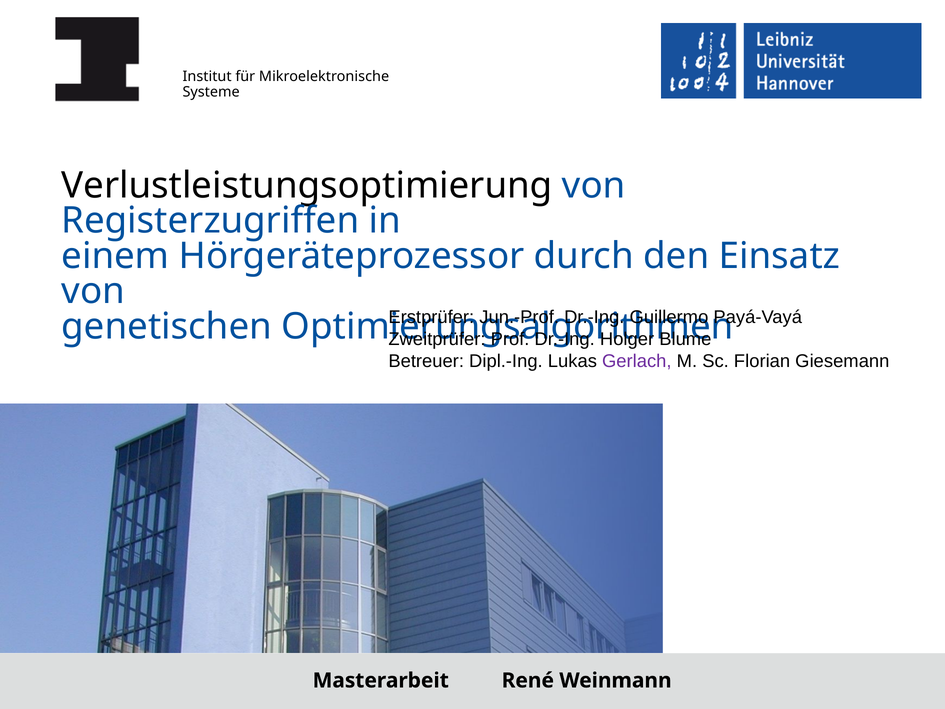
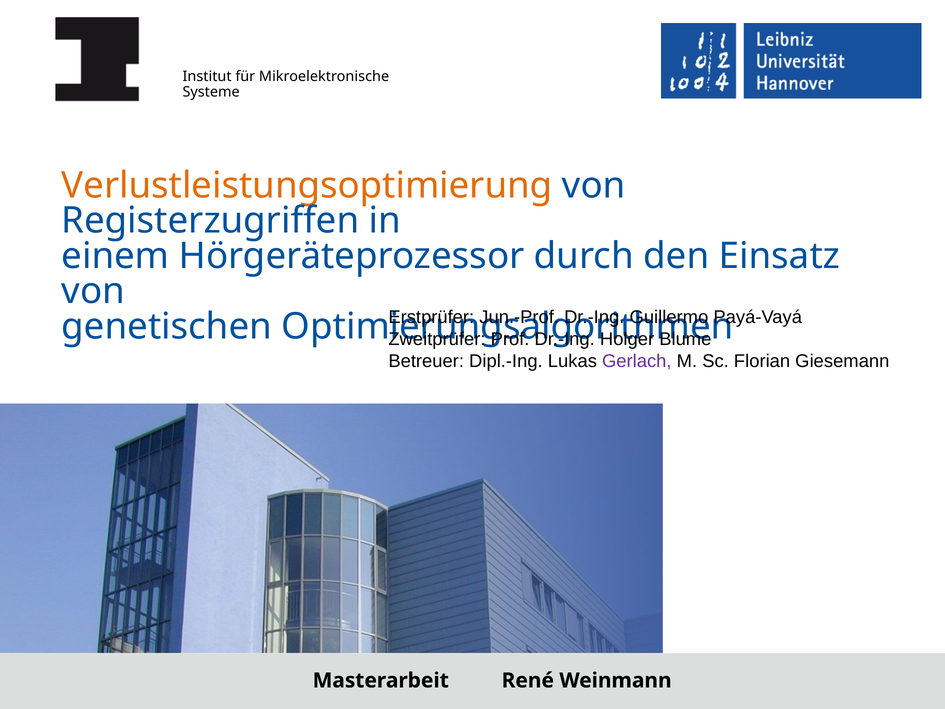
Verlustleistungsoptimierung colour: black -> orange (307, 185)
